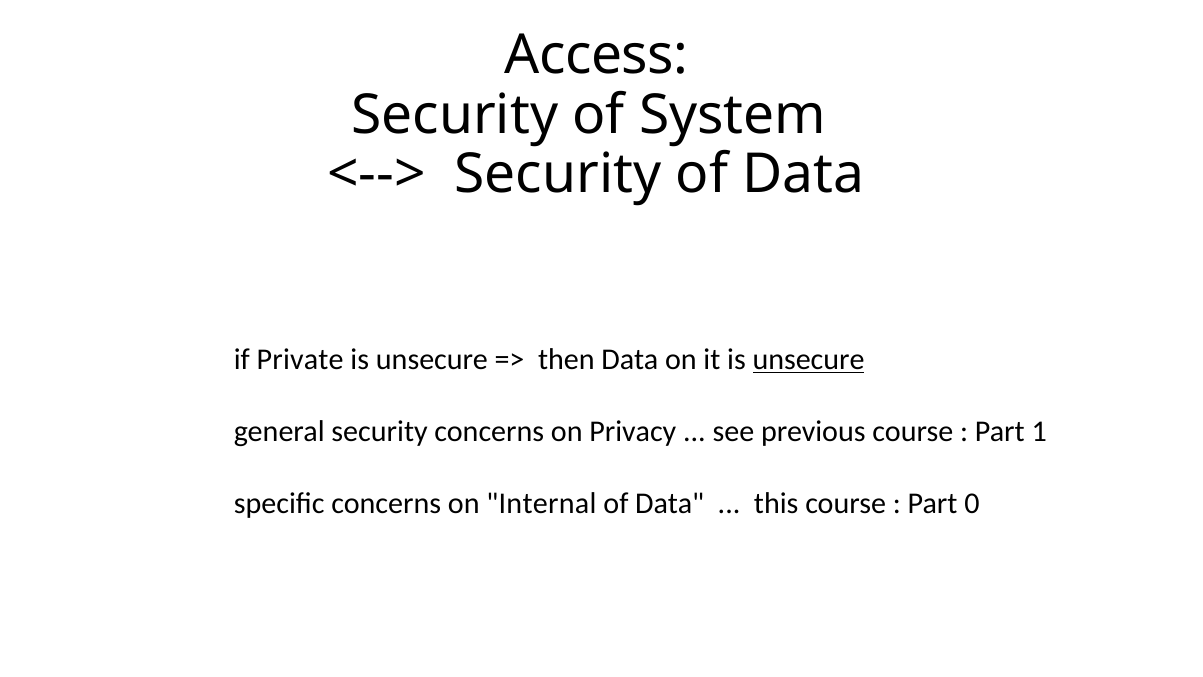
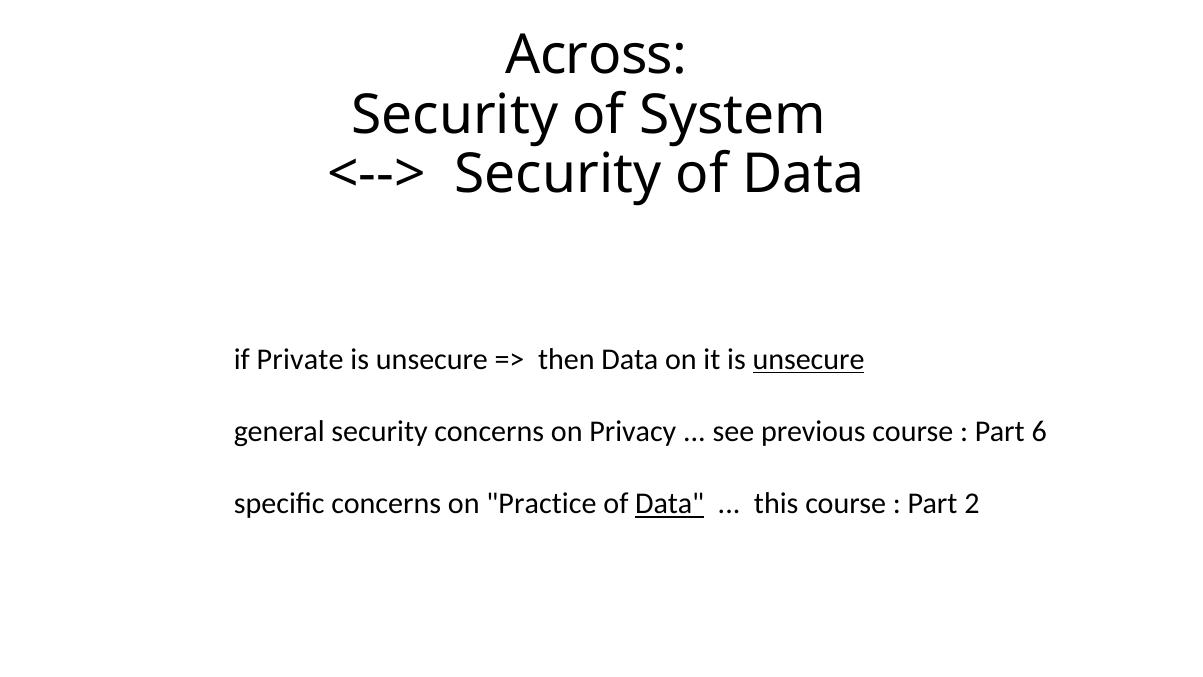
Access: Access -> Across (596, 55)
1: 1 -> 6 (1039, 432)
Internal: Internal -> Practice (541, 504)
Data underline: none -> present (670, 504)
0: 0 -> 2 (972, 504)
